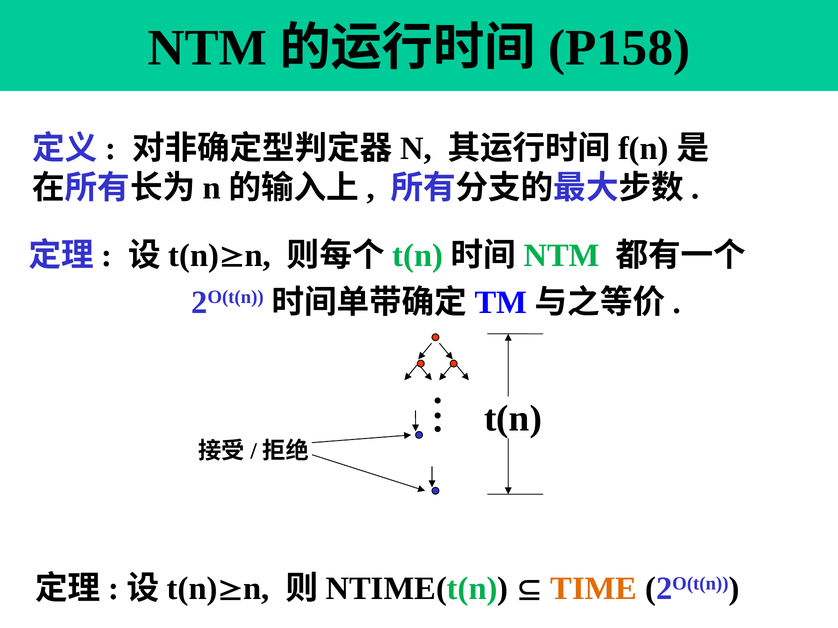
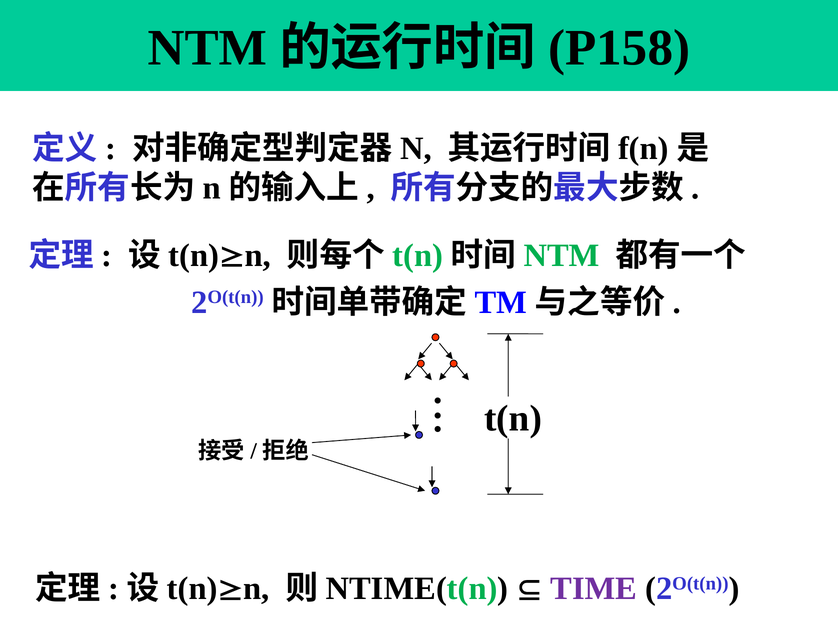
TIME colour: orange -> purple (594, 589)
